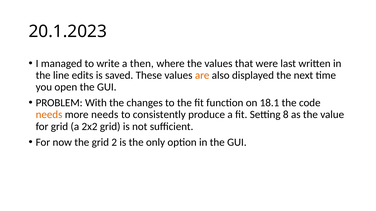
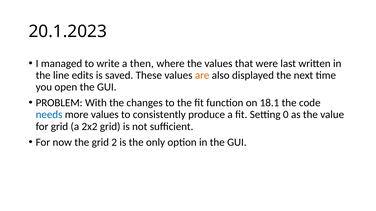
needs colour: orange -> blue (49, 115)
more needs: needs -> values (105, 115)
8: 8 -> 0 (286, 115)
